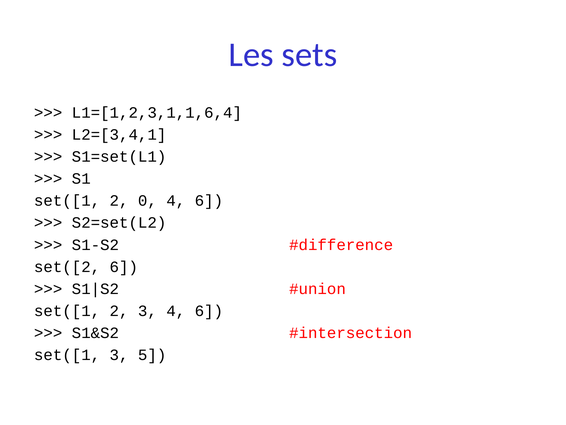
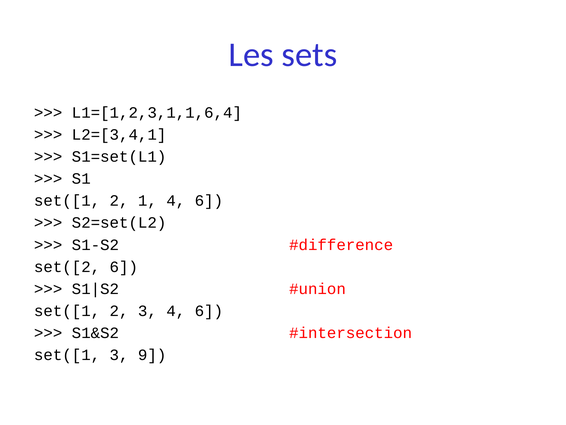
0: 0 -> 1 (147, 200)
5: 5 -> 9 (152, 355)
